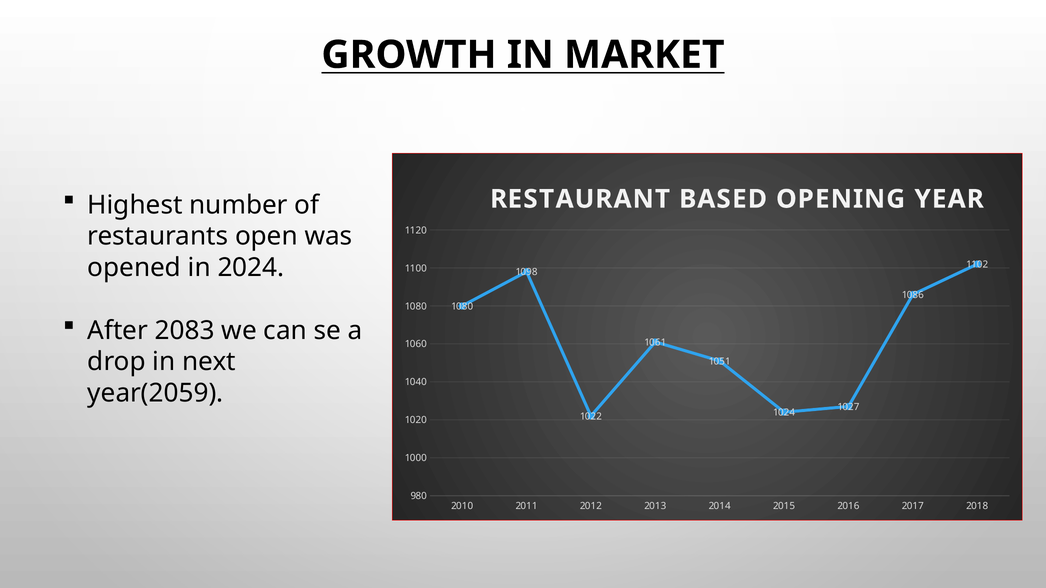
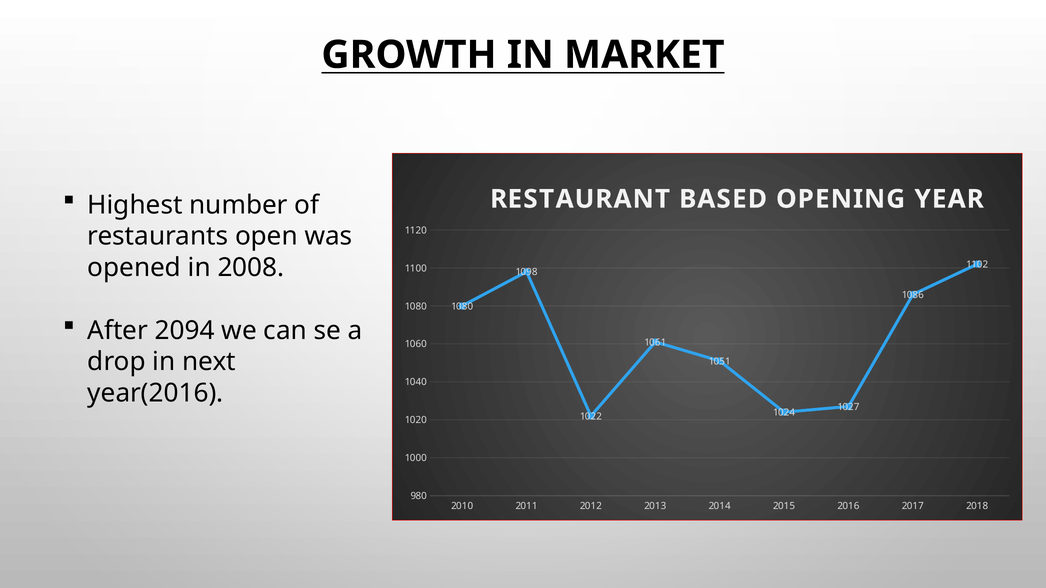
2024: 2024 -> 2008 (251, 268)
2083: 2083 -> 2094 (185, 331)
year(2059: year(2059 -> year(2016 (155, 393)
